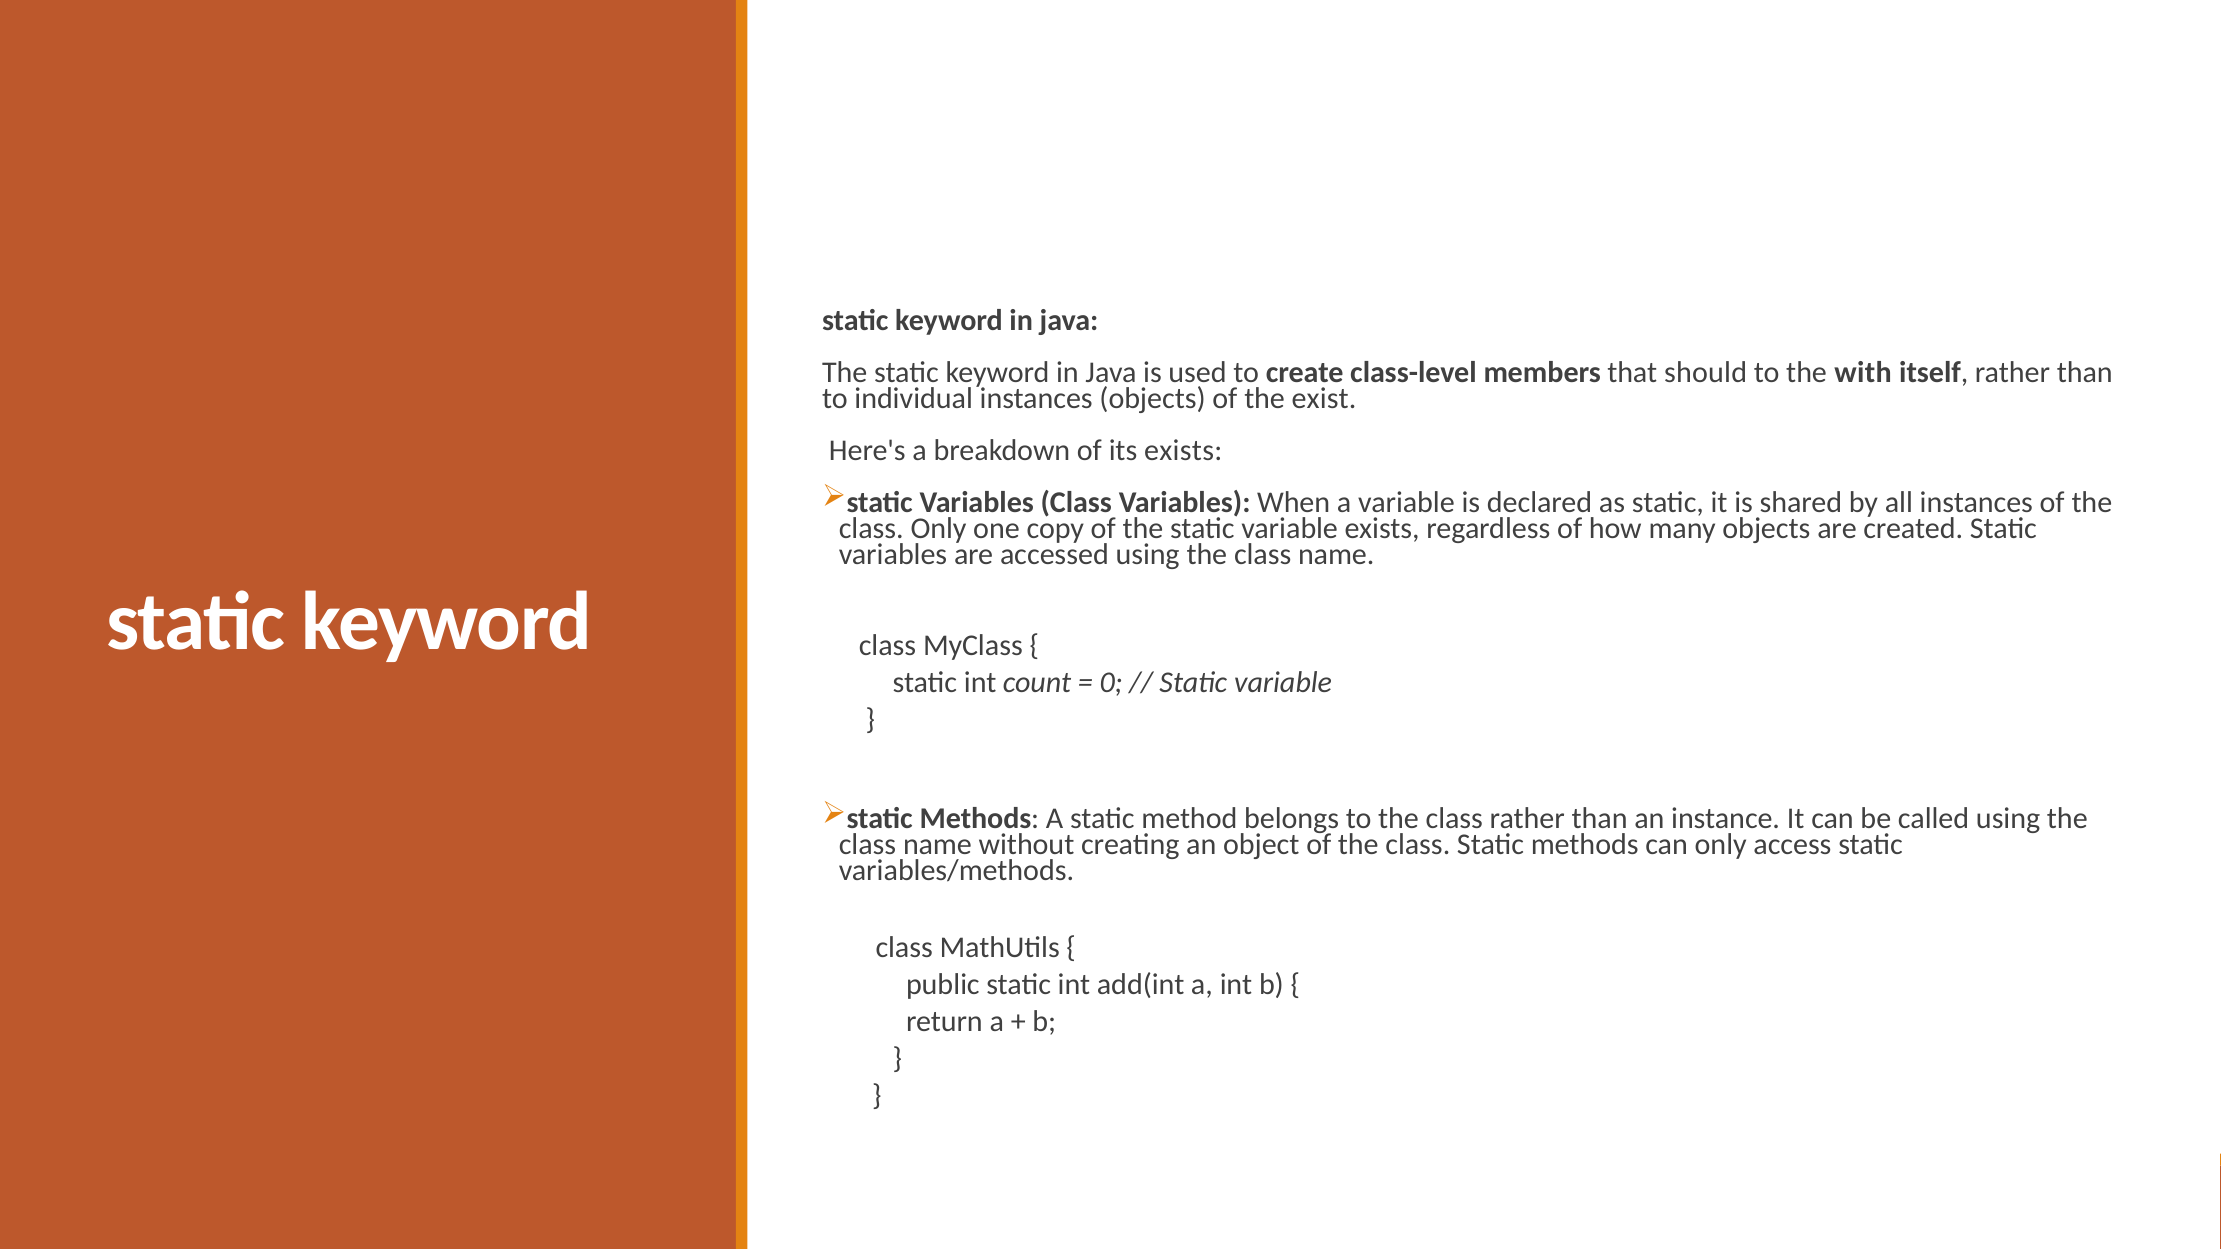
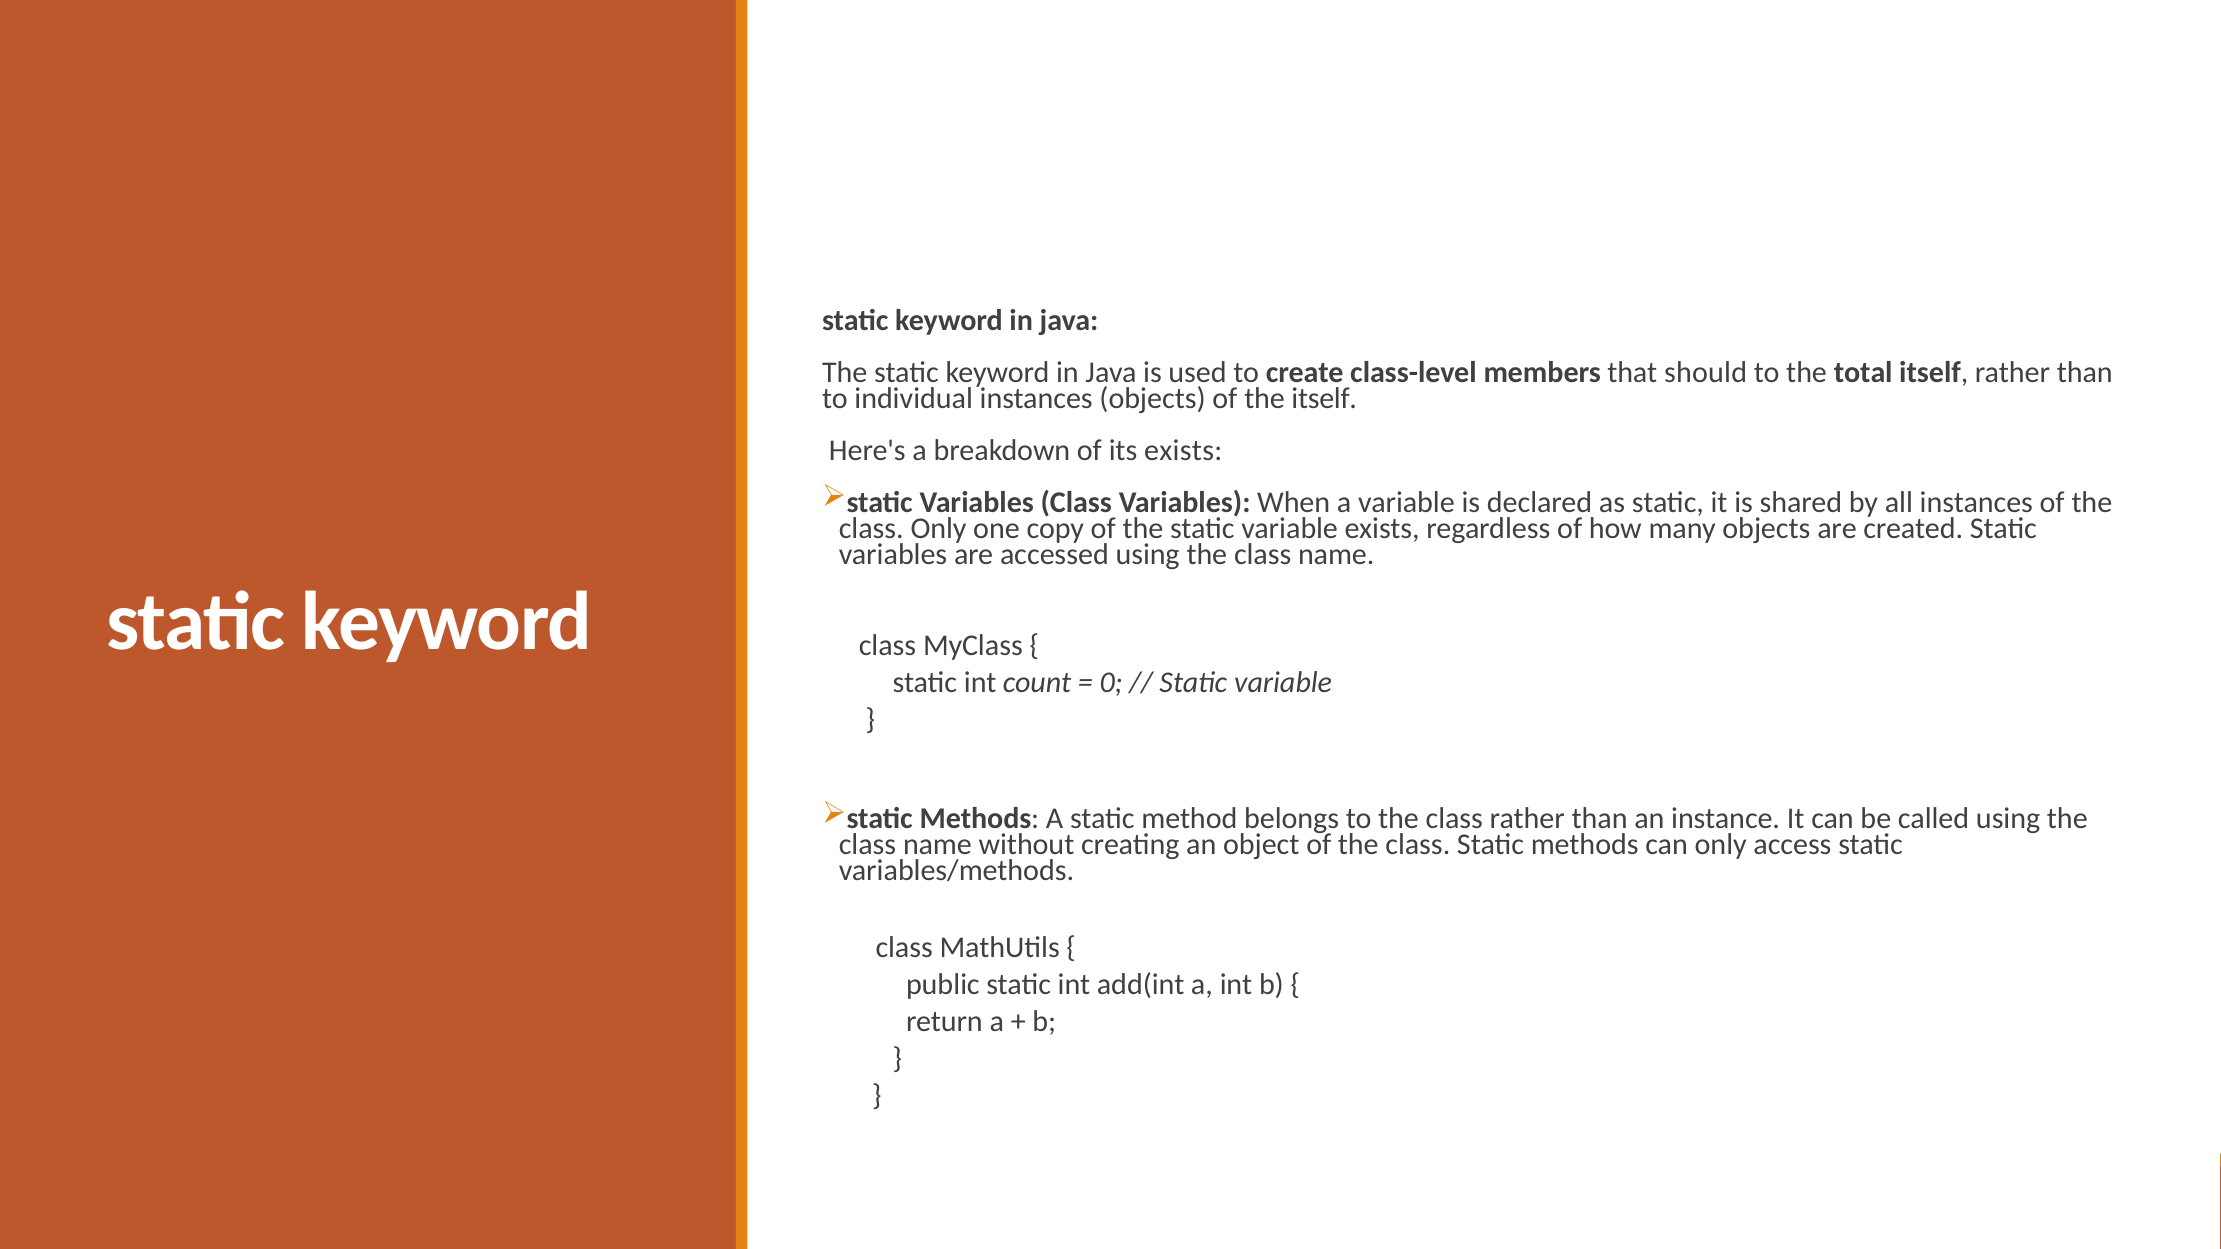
with: with -> total (1863, 372)
the exist: exist -> itself (1324, 398)
